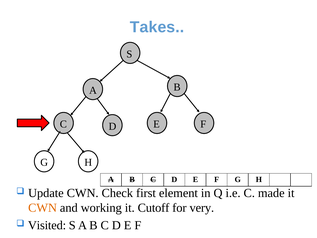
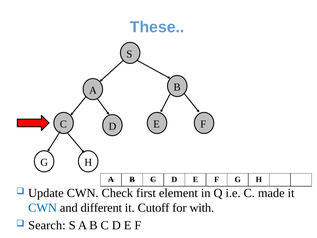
Takes: Takes -> These (157, 27)
CWN colour: orange -> blue (43, 208)
working: working -> different (101, 208)
very: very -> with (202, 208)
Visited: Visited -> Search (47, 225)
